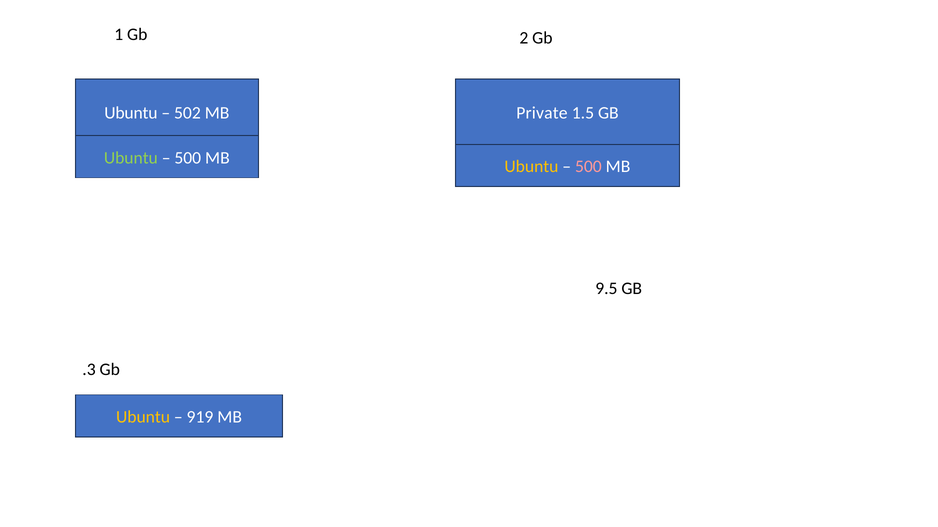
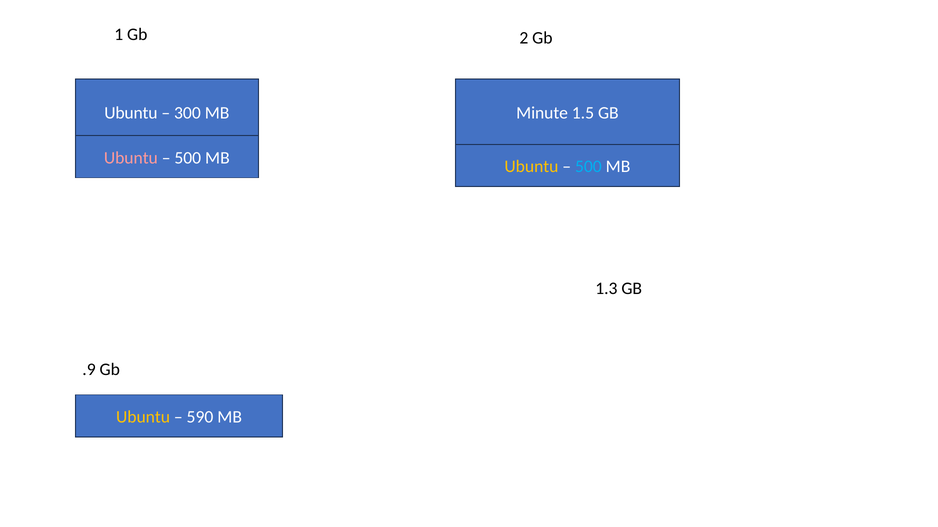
502: 502 -> 300 (187, 113)
Private: Private -> Minute (542, 113)
Ubuntu colour: light green -> pink (131, 158)
500 colour: pink -> light blue (588, 167)
9.5: 9.5 -> 1.3 (606, 289)
.3: .3 -> .9 (89, 370)
919: 919 -> 590 (200, 418)
